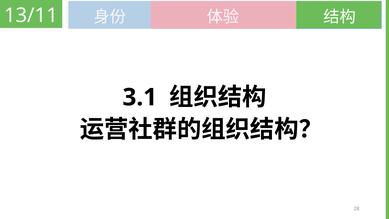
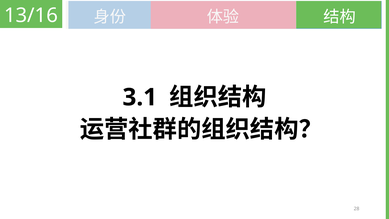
13/11: 13/11 -> 13/16 (31, 15)
